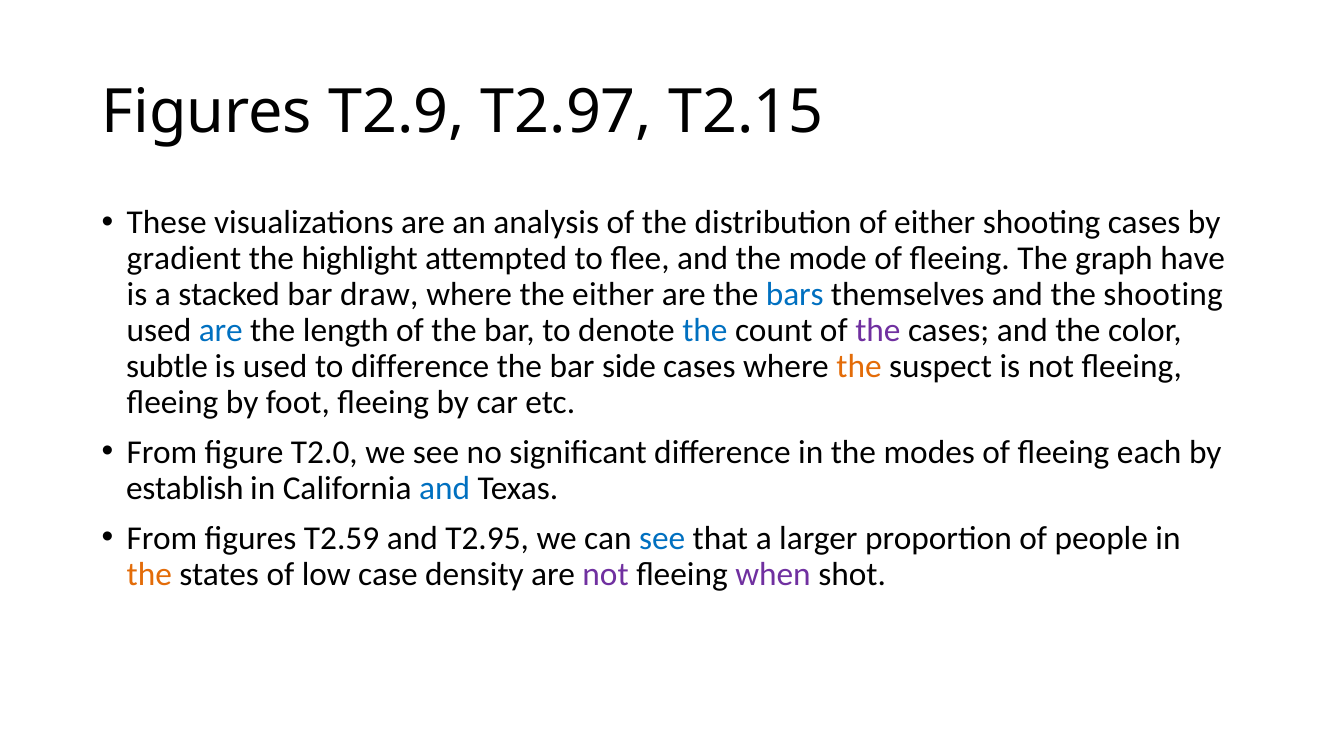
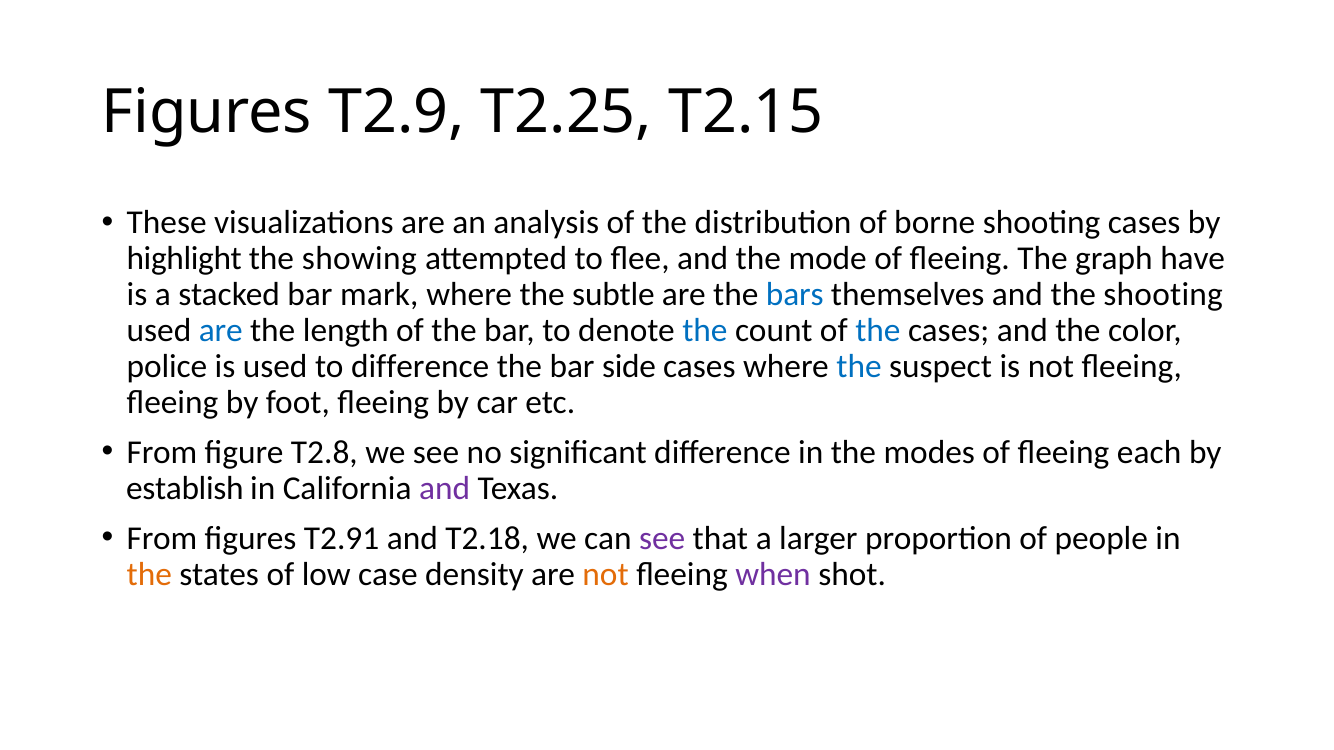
T2.97: T2.97 -> T2.25 (567, 112)
of either: either -> borne (935, 223)
gradient: gradient -> highlight (184, 259)
highlight: highlight -> showing (359, 259)
draw: draw -> mark (379, 295)
the either: either -> subtle (613, 295)
the colour: purple -> blue (878, 331)
subtle: subtle -> police (167, 367)
the colour: orange -> blue (859, 367)
T2.0: T2.0 -> T2.8 (324, 452)
and colour: blue -> purple (445, 488)
T2.59: T2.59 -> T2.91 (342, 538)
T2.95: T2.95 -> T2.18 (487, 538)
see colour: blue -> purple (662, 538)
not colour: purple -> orange (606, 574)
